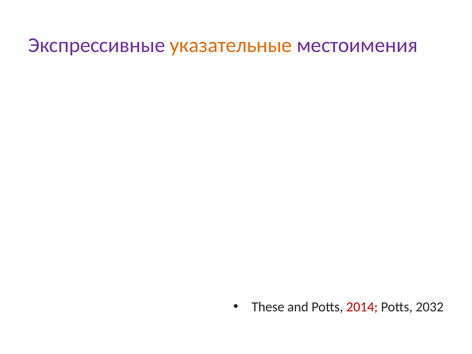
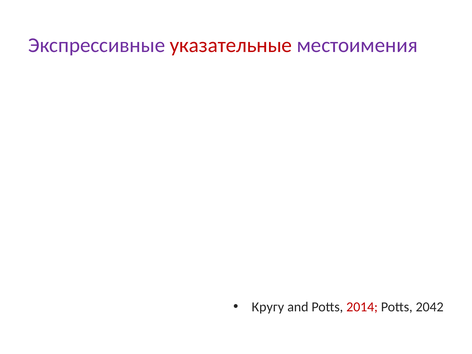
указательные colour: orange -> red (231, 45)
These: These -> Кругу (268, 307)
2032: 2032 -> 2042 (430, 307)
